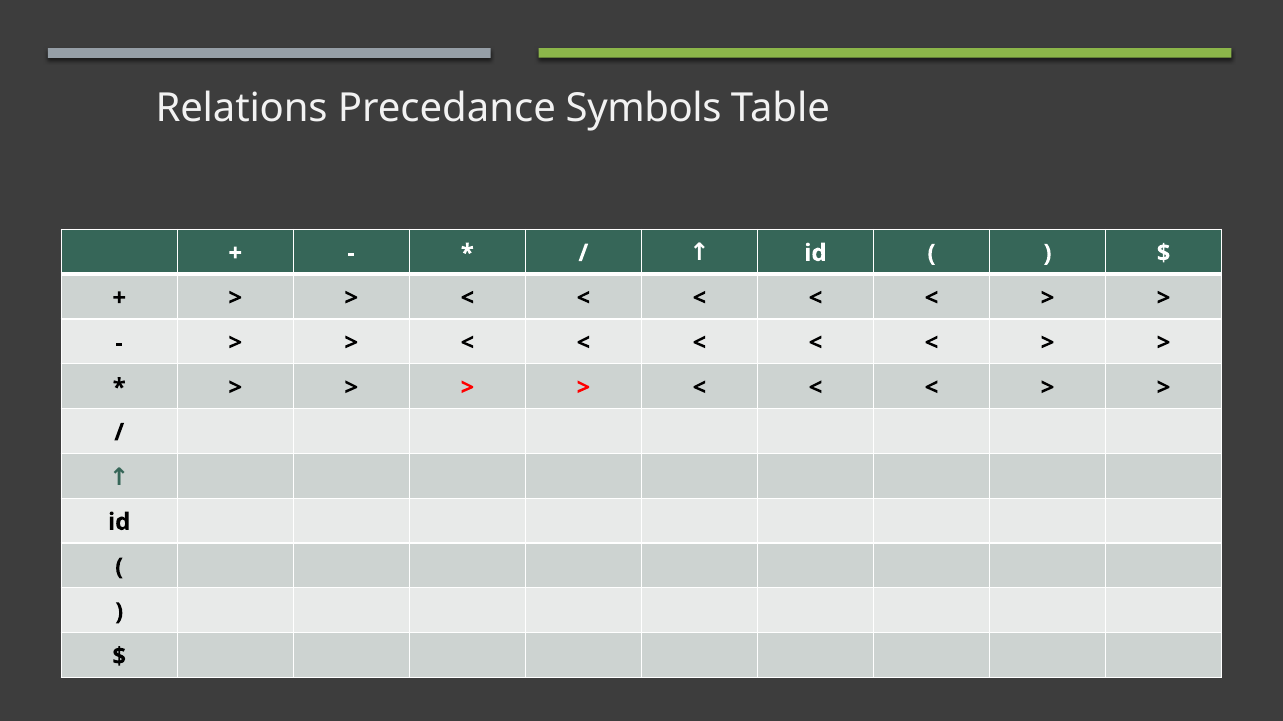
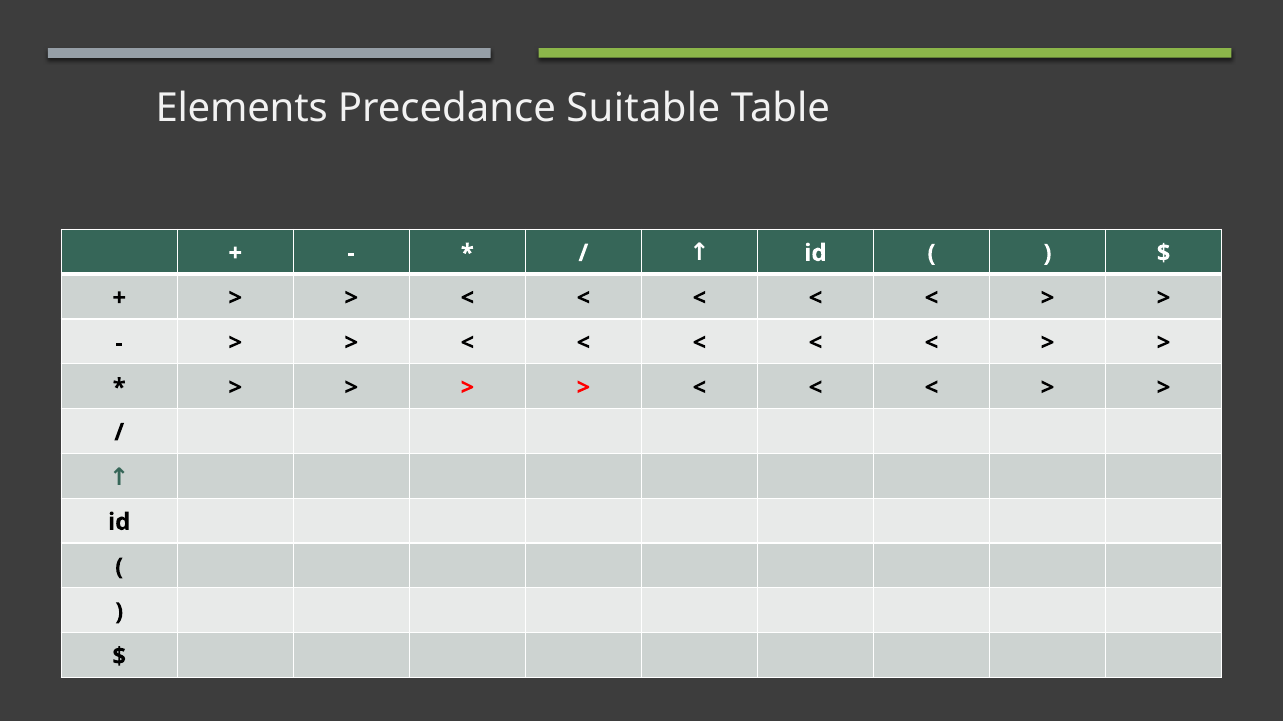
Relations: Relations -> Elements (242, 108)
Symbols: Symbols -> Suitable (643, 108)
